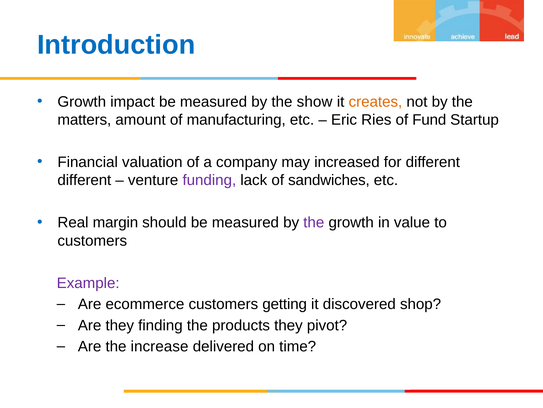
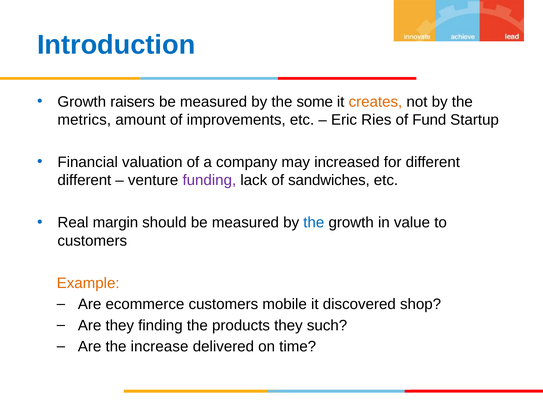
impact: impact -> raisers (133, 102)
show: show -> some (315, 102)
matters: matters -> metrics (84, 120)
manufacturing: manufacturing -> improvements (236, 120)
the colour: purple -> blue (314, 222)
Example colour: purple -> orange (88, 283)
getting: getting -> mobile (285, 304)
pivot: pivot -> such (327, 325)
